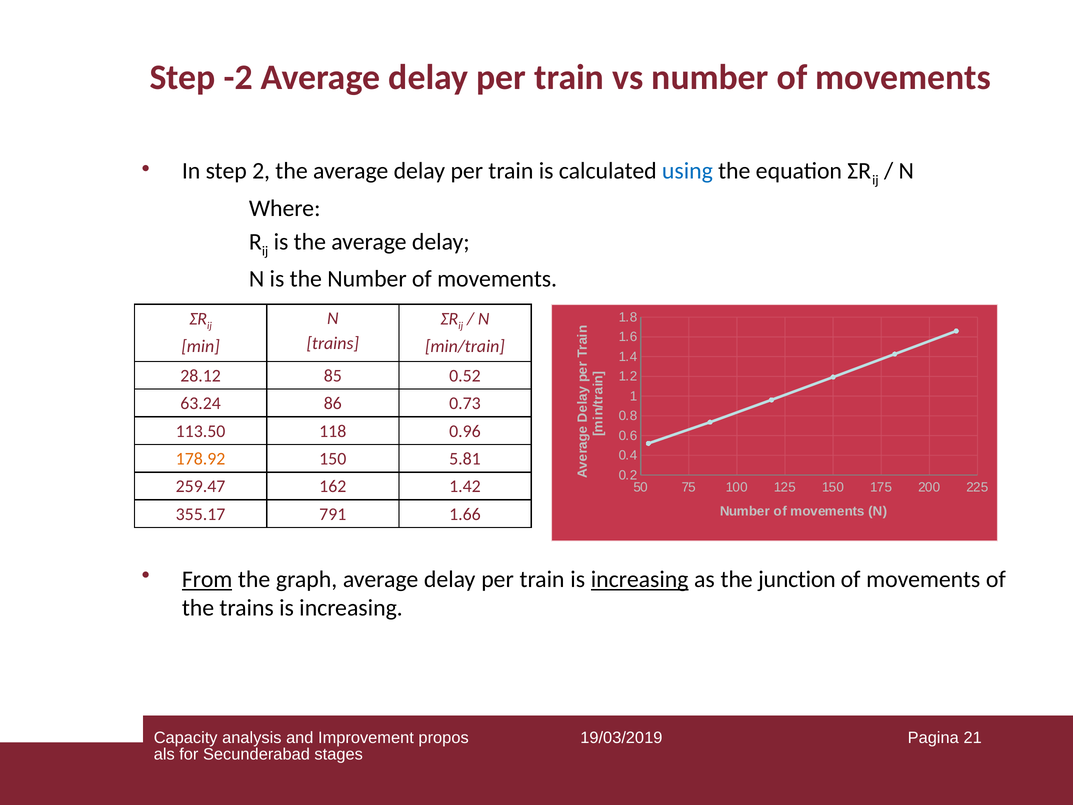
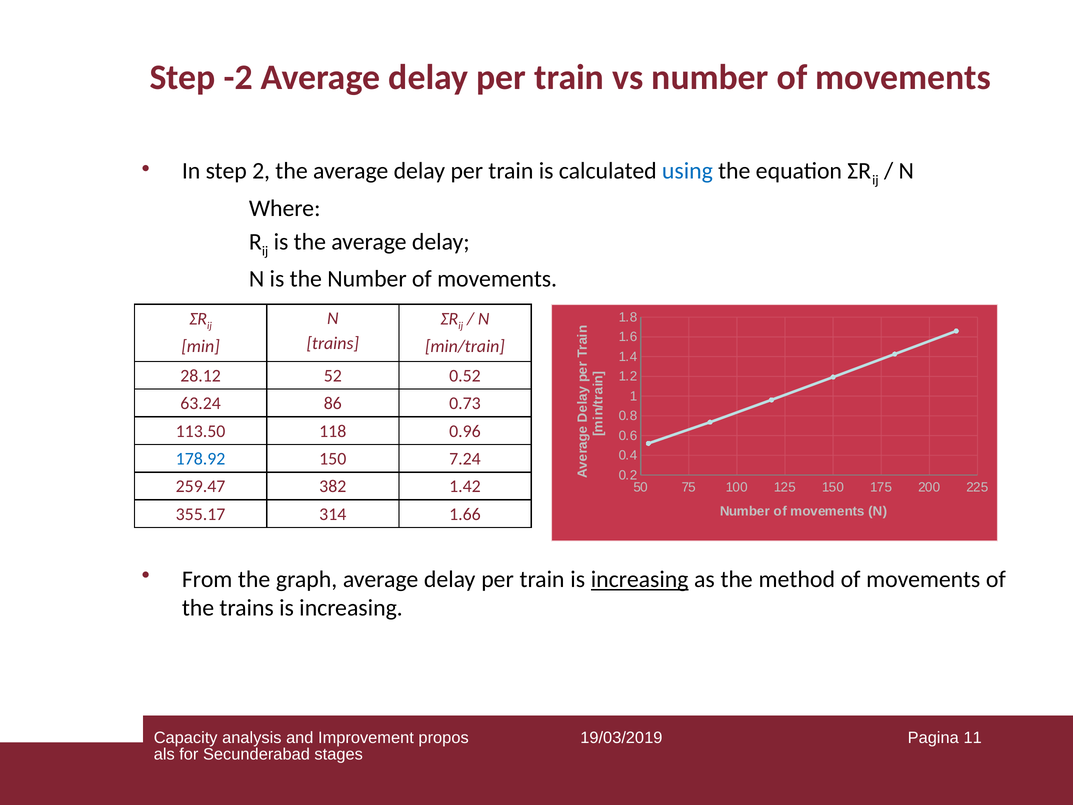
85: 85 -> 52 (333, 376)
178.92 colour: orange -> blue (201, 459)
5.81: 5.81 -> 7.24 (465, 459)
162: 162 -> 382 (333, 486)
791: 791 -> 314 (333, 514)
From underline: present -> none (207, 579)
junction: junction -> method (797, 579)
21: 21 -> 11 (973, 738)
